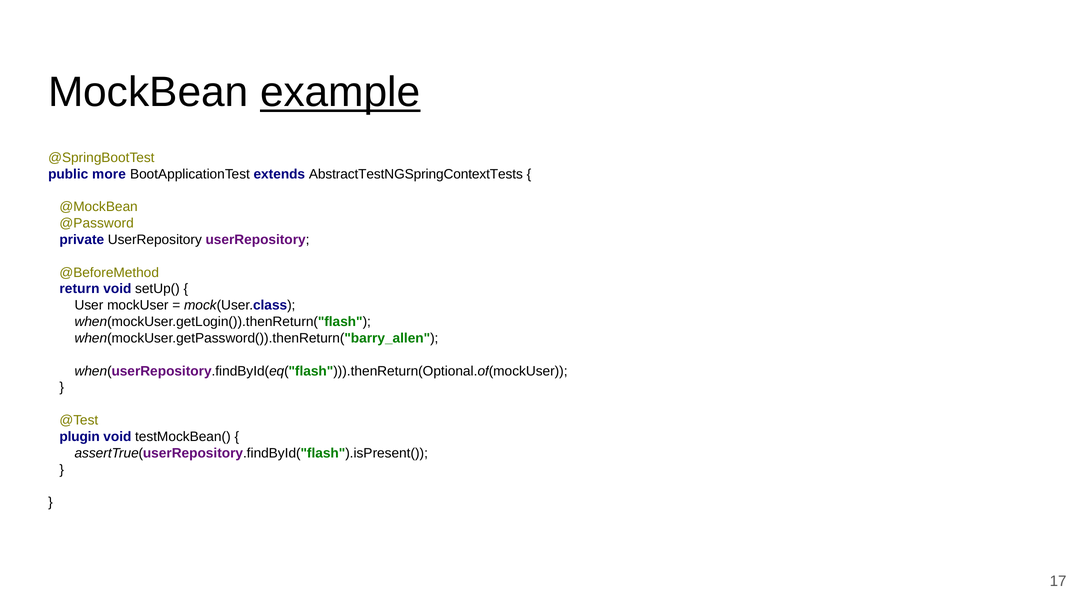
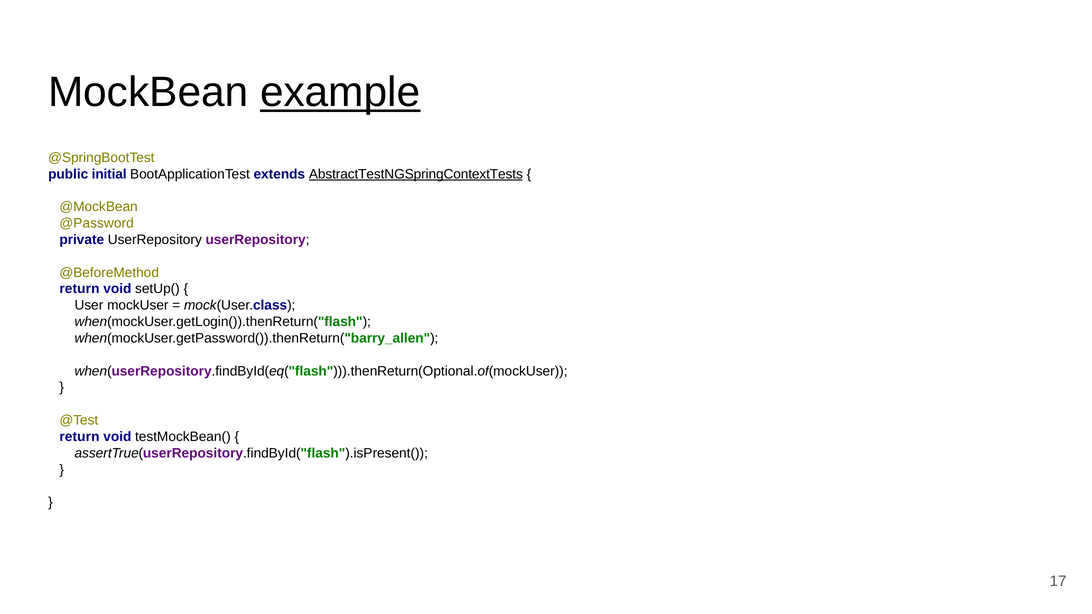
more: more -> initial (109, 174)
AbstractTestNGSpringContextTests underline: none -> present (416, 174)
plugin: plugin -> return (79, 437)
